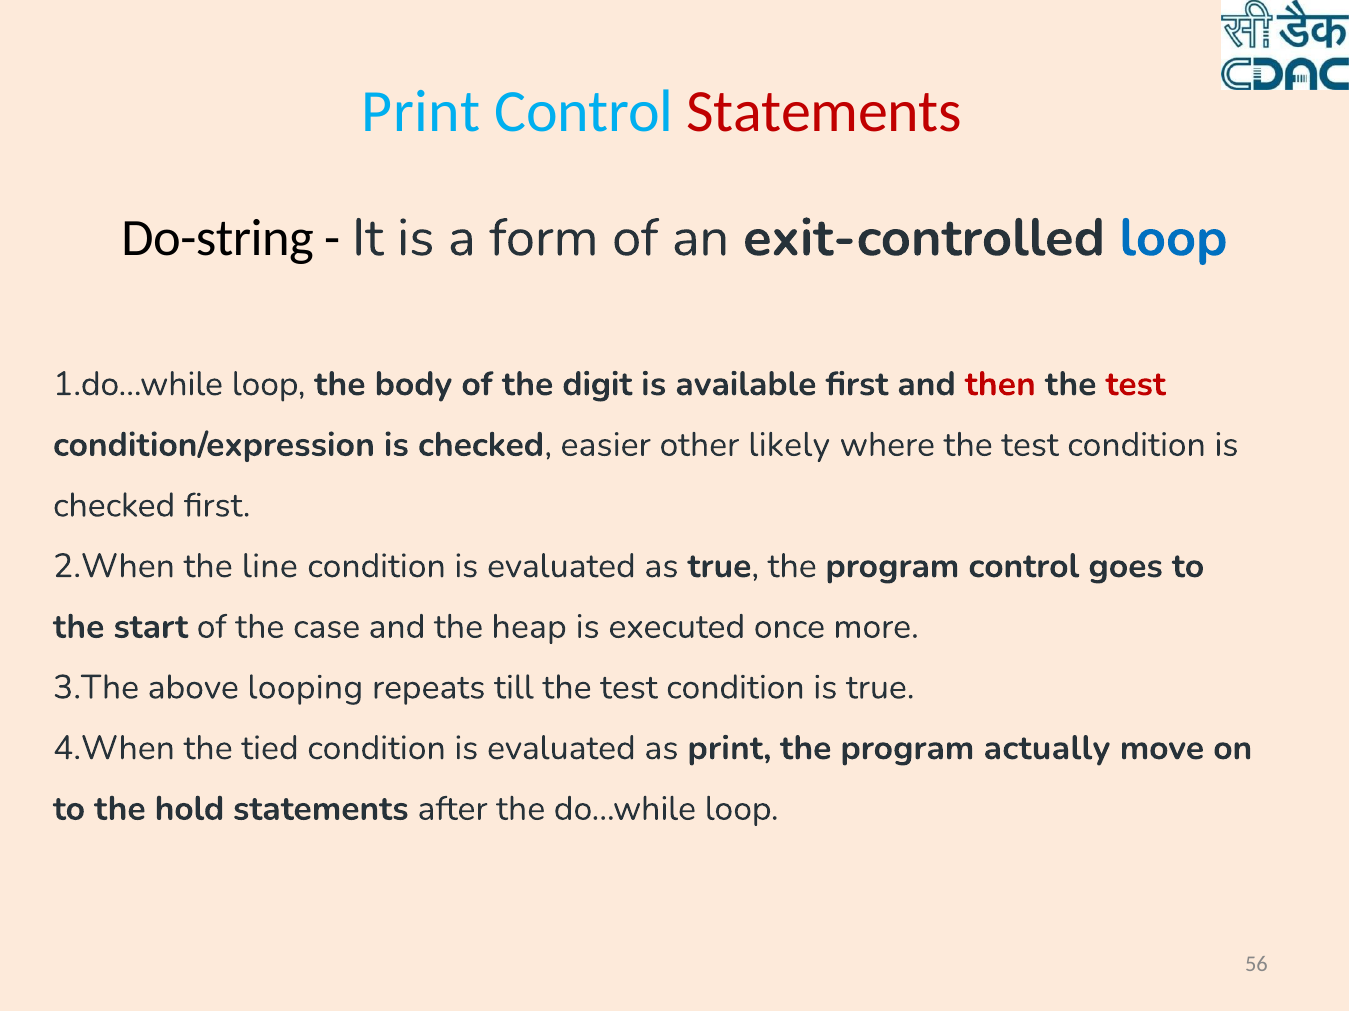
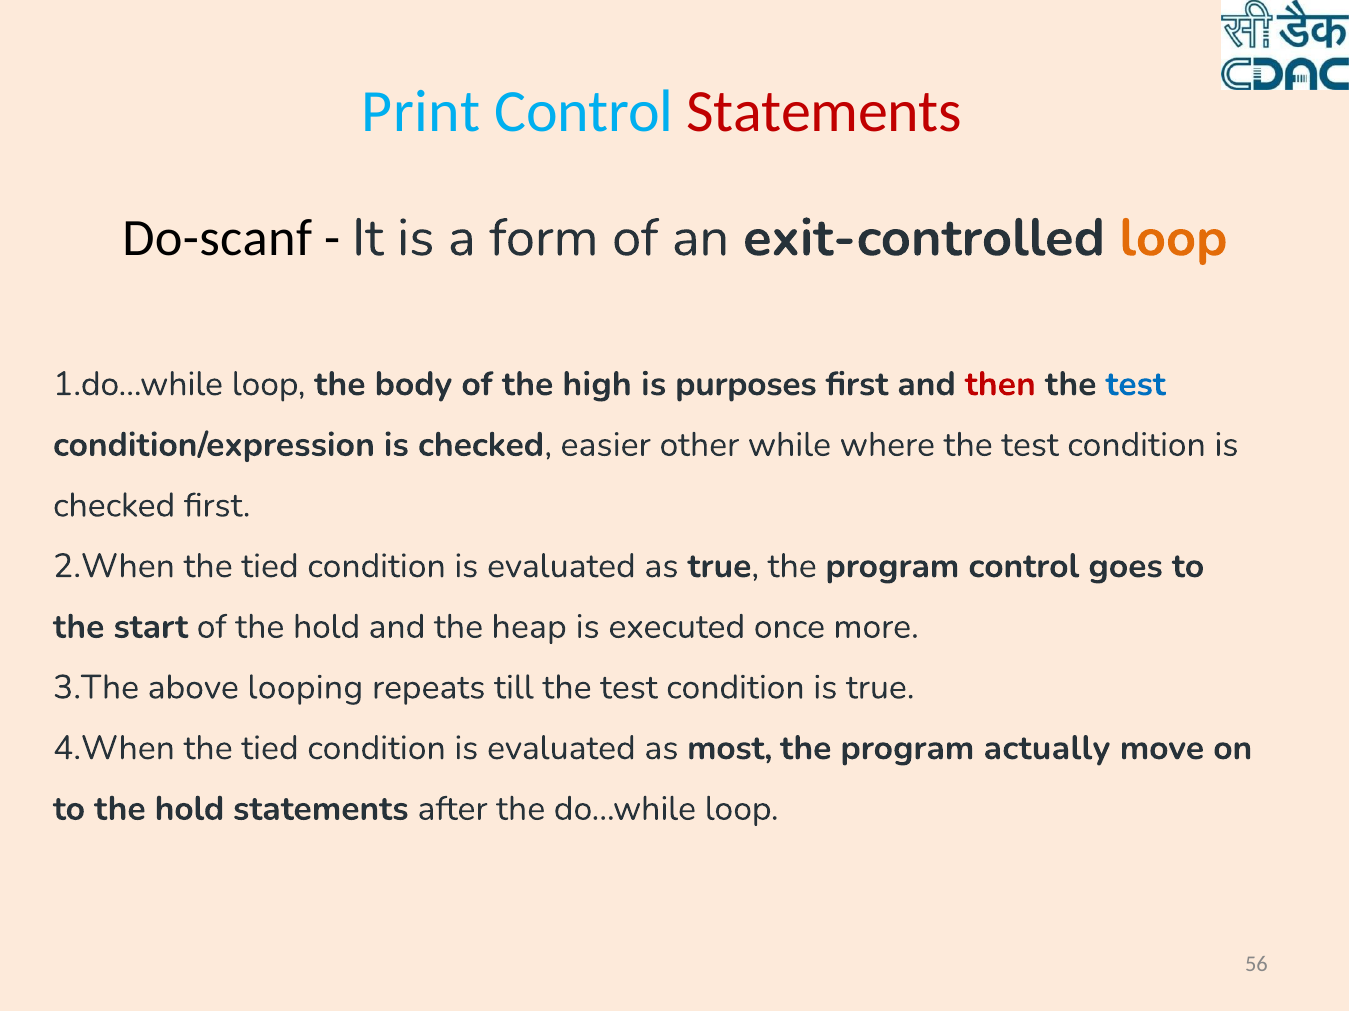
Do-string: Do-string -> Do-scanf (217, 238)
loop colour: blue -> orange (1173, 238)
digit: digit -> high (597, 384)
available: available -> purposes (746, 384)
test colour: red -> blue (1136, 384)
likely: likely -> while (789, 445)
line: line -> tied (270, 566)
of the case: case -> hold (327, 627)
as print: print -> most (730, 749)
